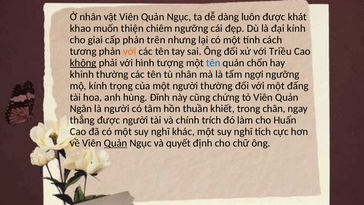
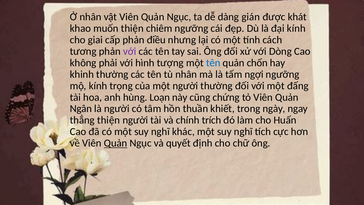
luôn: luôn -> gián (251, 17)
trên: trên -> điều (156, 40)
với colour: orange -> purple (130, 51)
Triều: Triều -> Dòng (280, 51)
không underline: present -> none (83, 63)
Đĩnh: Đĩnh -> Loạn (160, 97)
chân: chân -> ngày (274, 109)
thẳng được: được -> thiện (109, 120)
